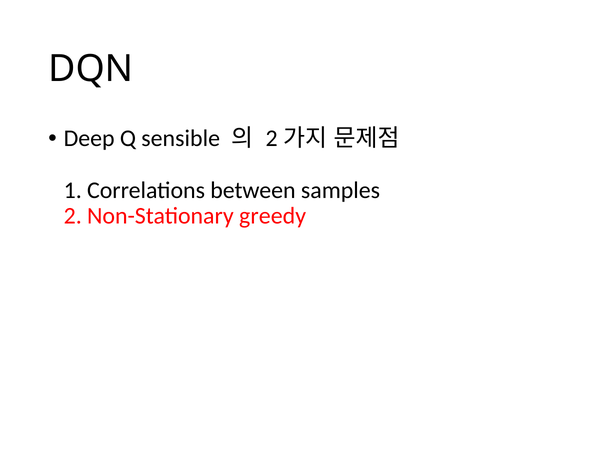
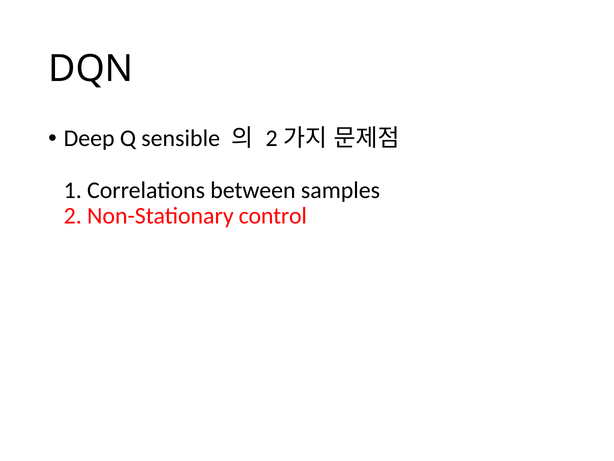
greedy: greedy -> control (273, 216)
